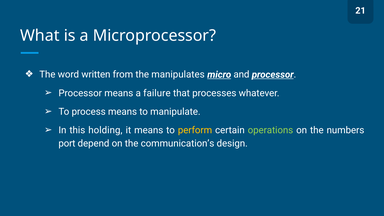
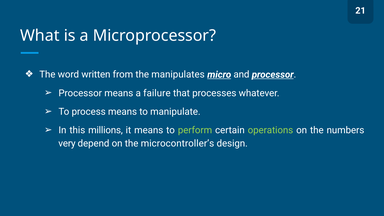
holding: holding -> millions (105, 130)
perform colour: yellow -> light green (195, 130)
port: port -> very (67, 144)
communication’s: communication’s -> microcontroller’s (177, 144)
